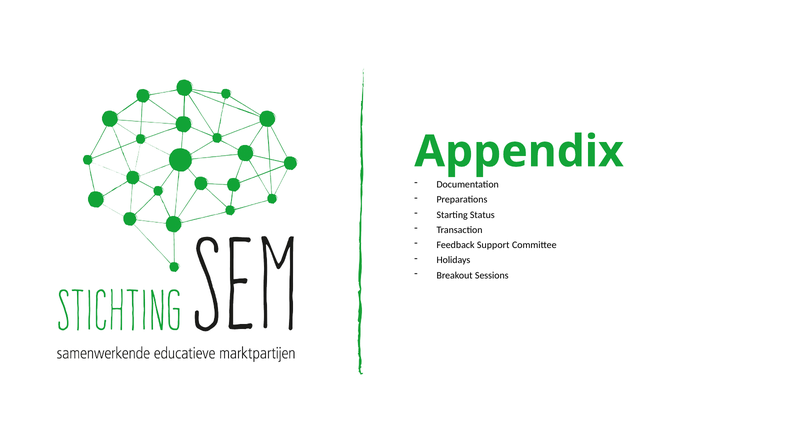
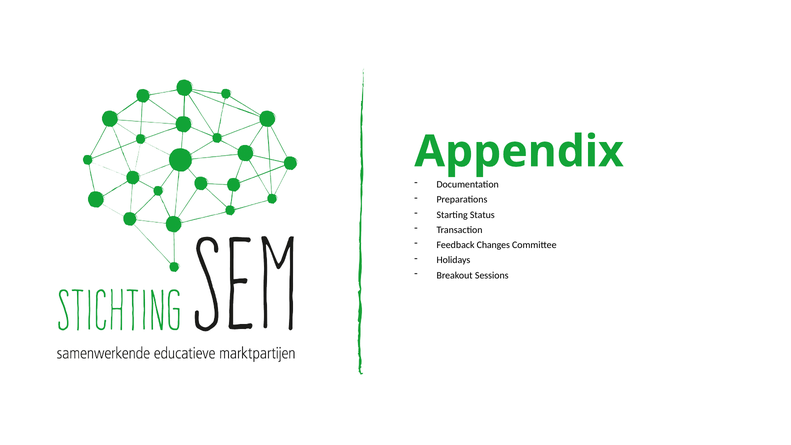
Support: Support -> Changes (493, 245)
